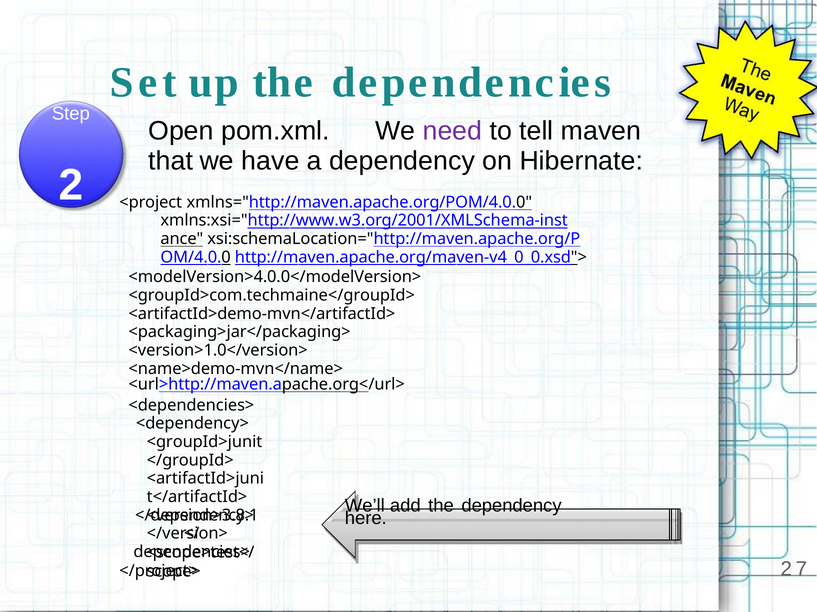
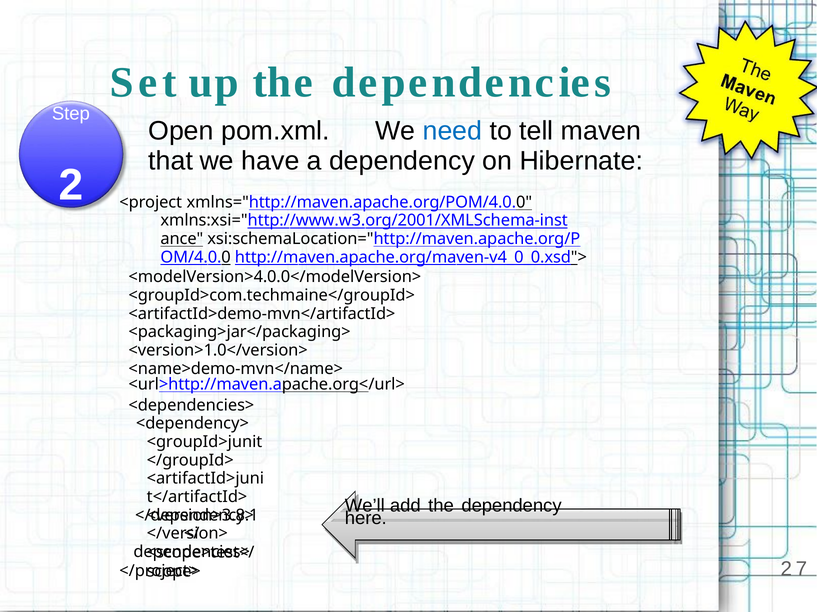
need colour: purple -> blue (452, 131)
